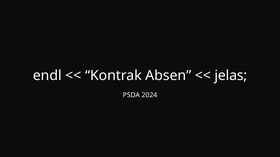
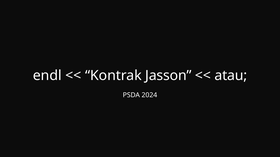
Absen: Absen -> Jasson (168, 76)
jelas: jelas -> atau (231, 76)
